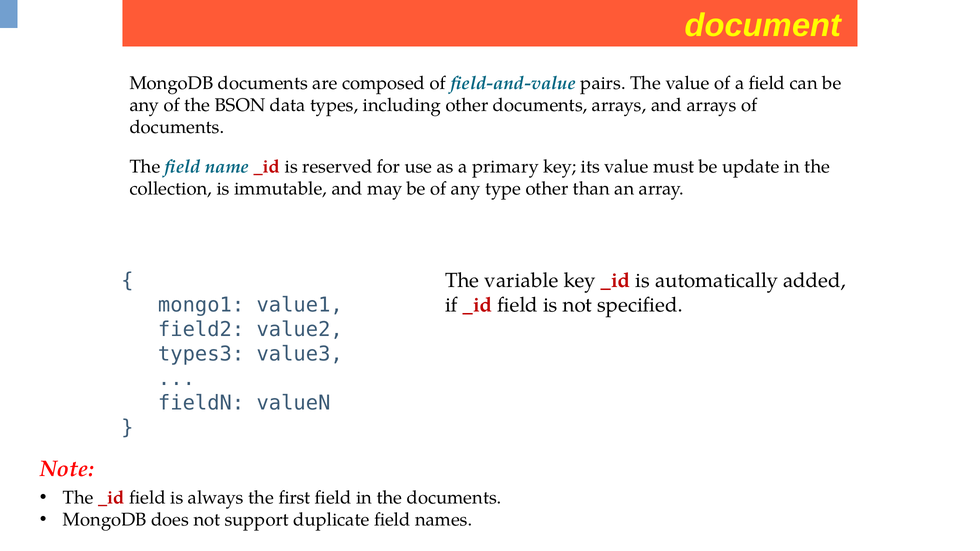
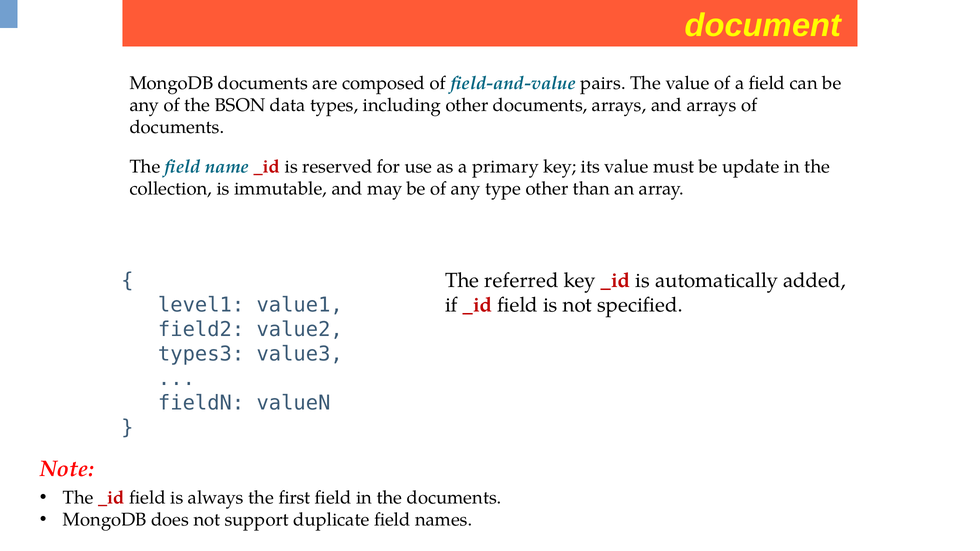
variable: variable -> referred (521, 280)
mongo1: mongo1 -> level1 (201, 305)
